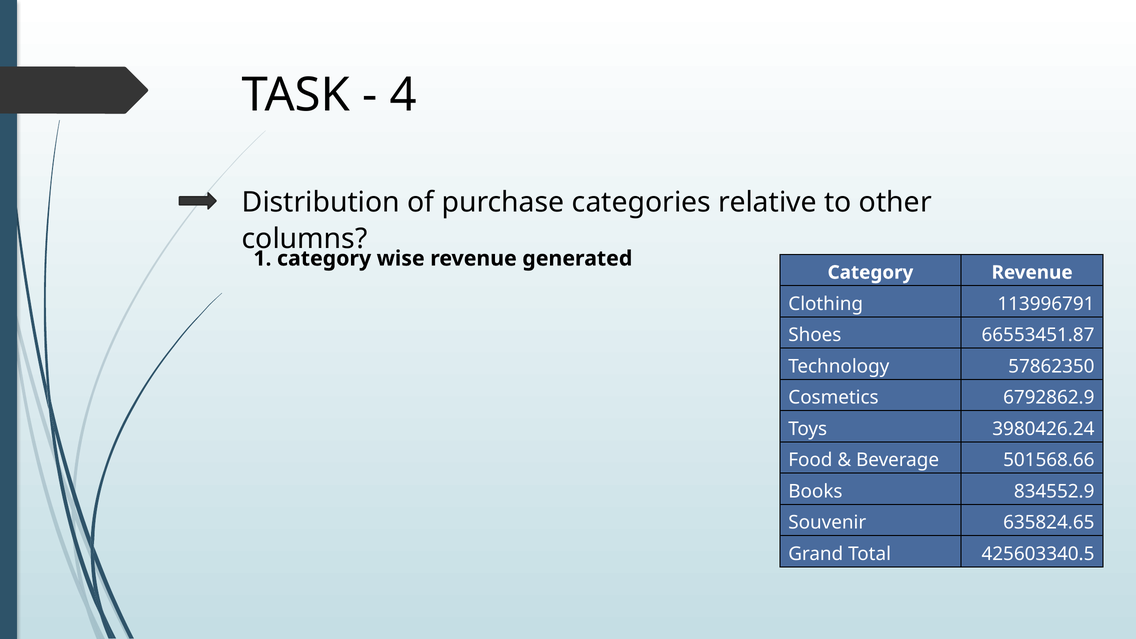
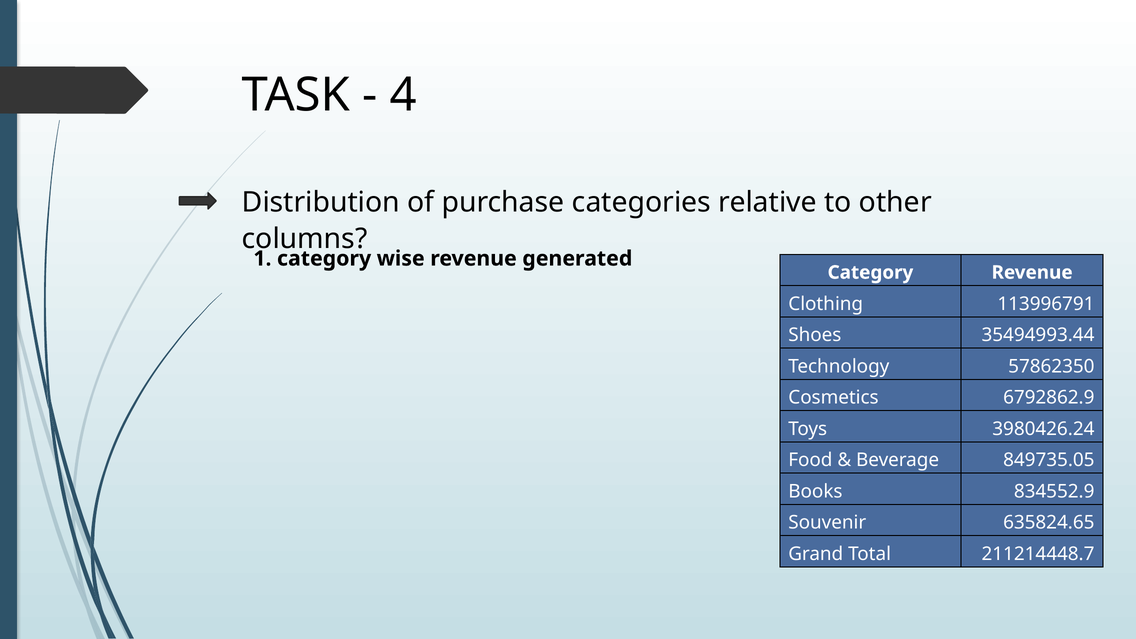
66553451.87: 66553451.87 -> 35494993.44 (1038, 335)
501568.66: 501568.66 -> 849735.05 (1049, 460)
425603340.5: 425603340.5 -> 211214448.7 (1038, 554)
